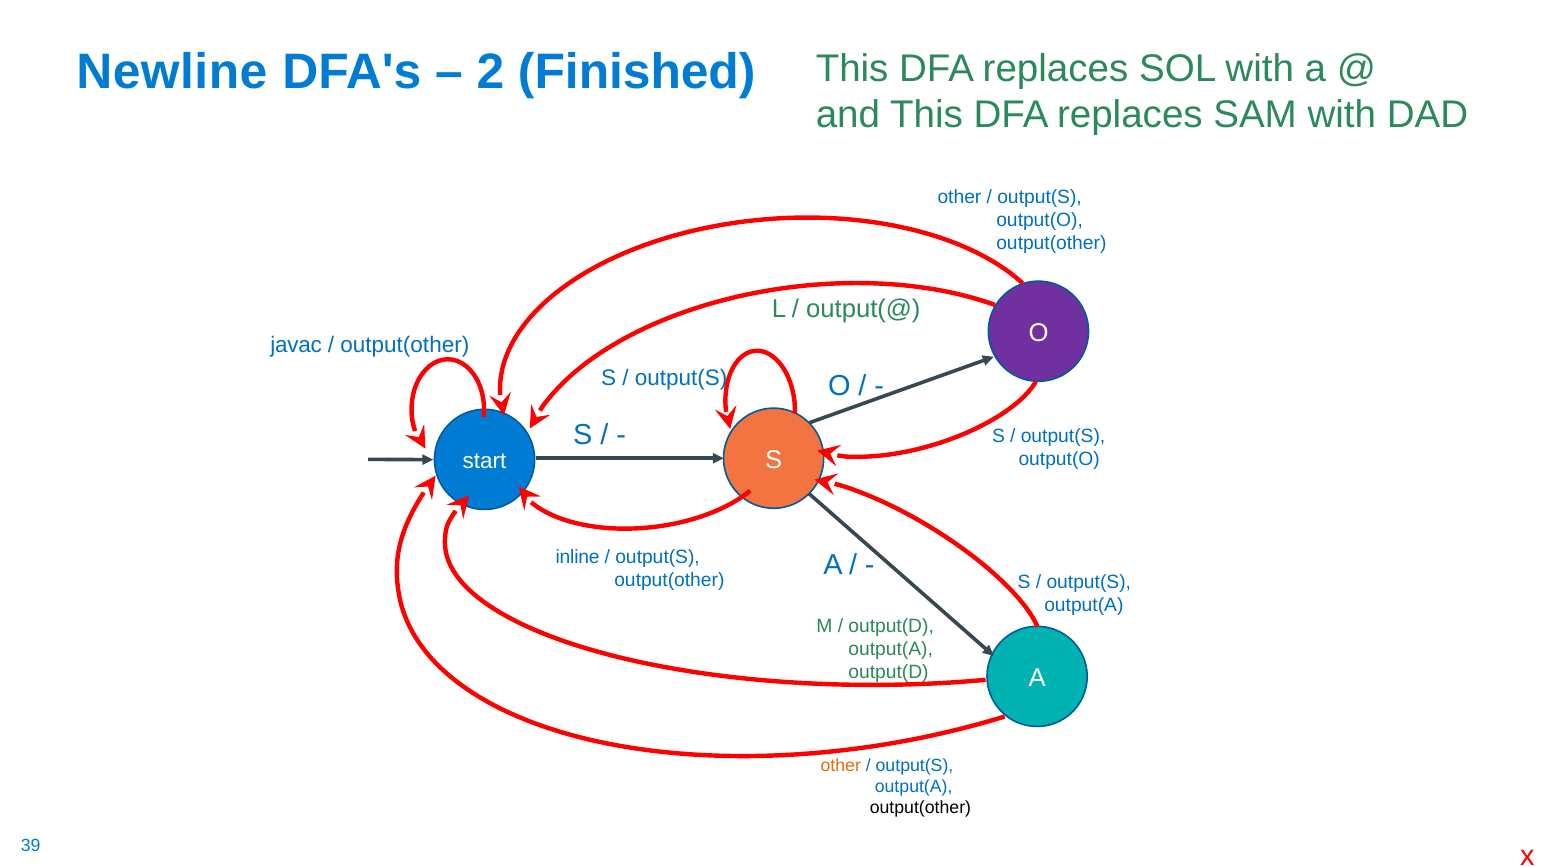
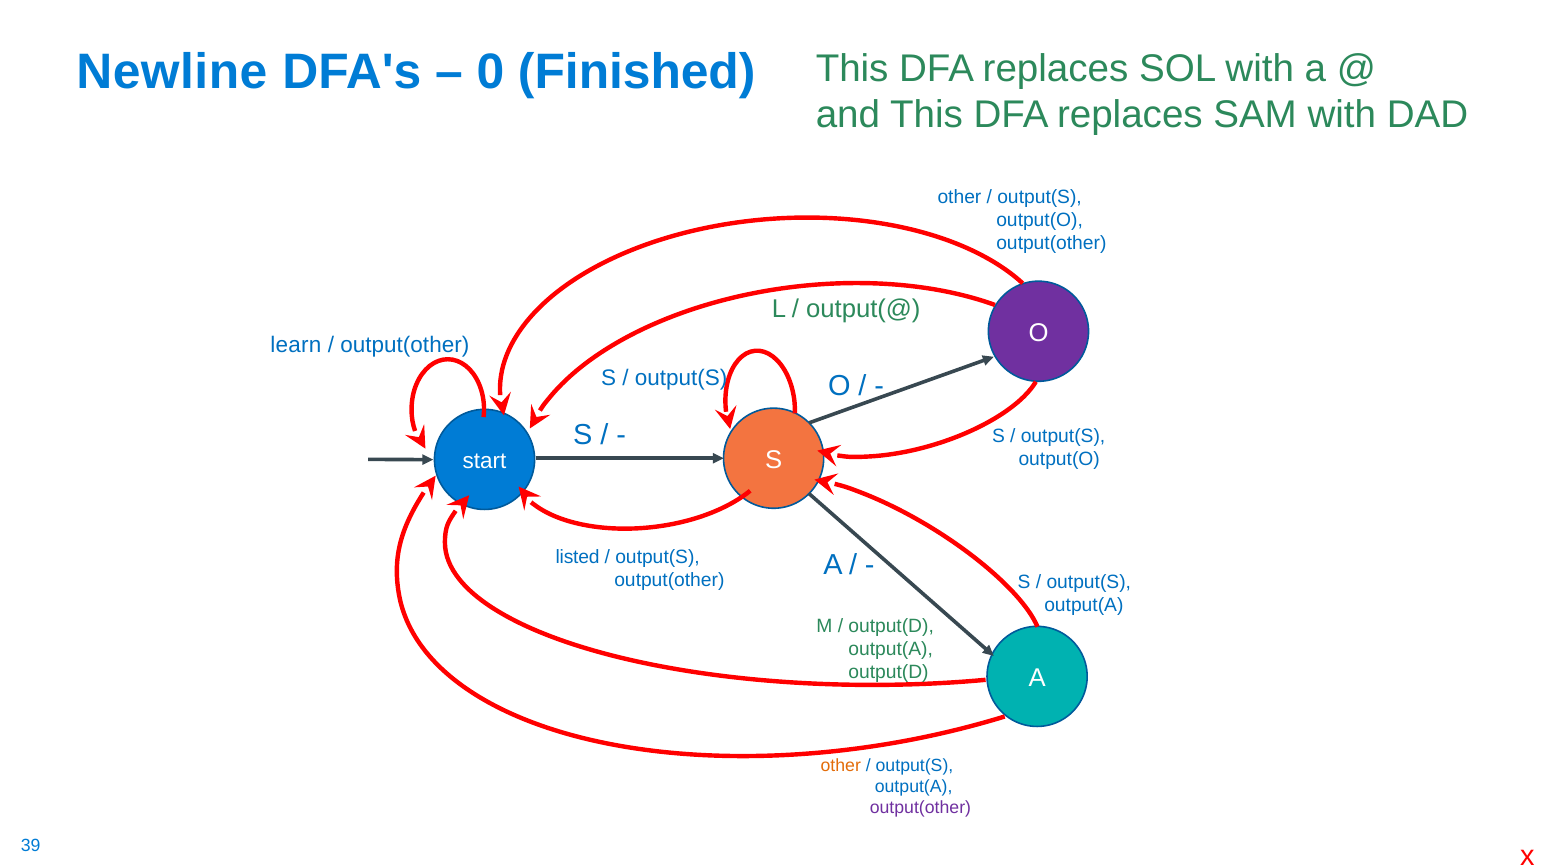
2: 2 -> 0 (490, 73)
javac: javac -> learn (296, 346)
inline: inline -> listed (578, 557)
output(other colour: black -> purple (920, 808)
